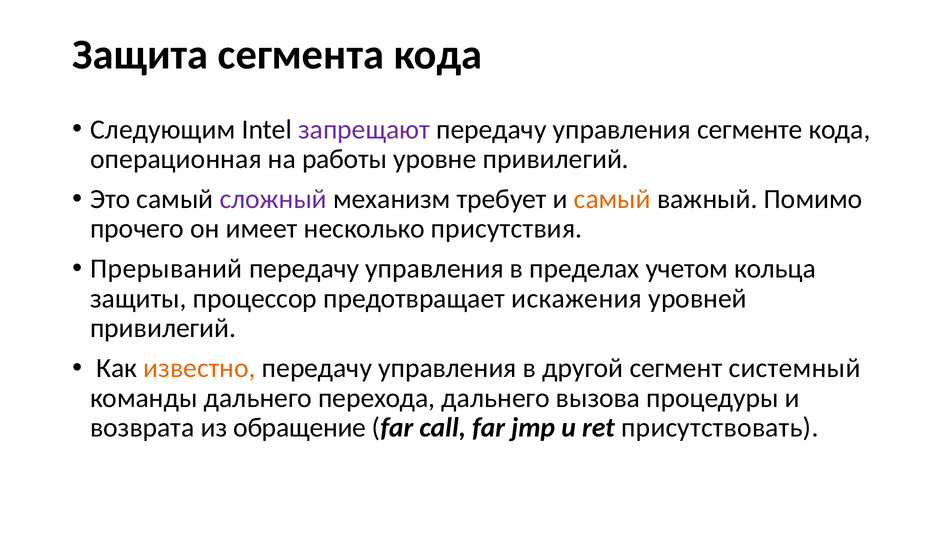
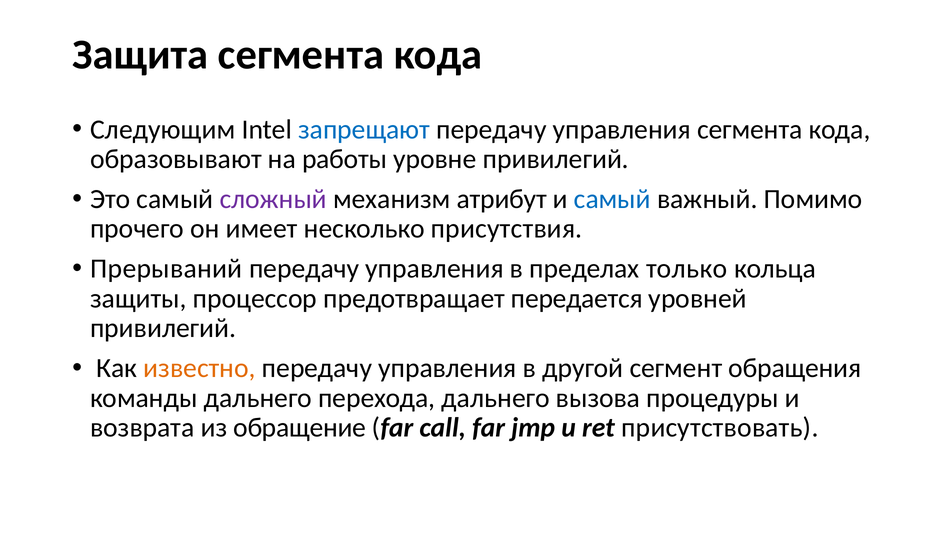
запрещают colour: purple -> blue (364, 129)
управления сегменте: сегменте -> сегмента (750, 129)
операционная: операционная -> образовывают (176, 159)
требует: требует -> атрибут (502, 199)
самый colour: orange -> blue (612, 199)
учетом: учетом -> только (687, 268)
искажения: искажения -> передается (577, 298)
системный: системный -> обращения (795, 368)
